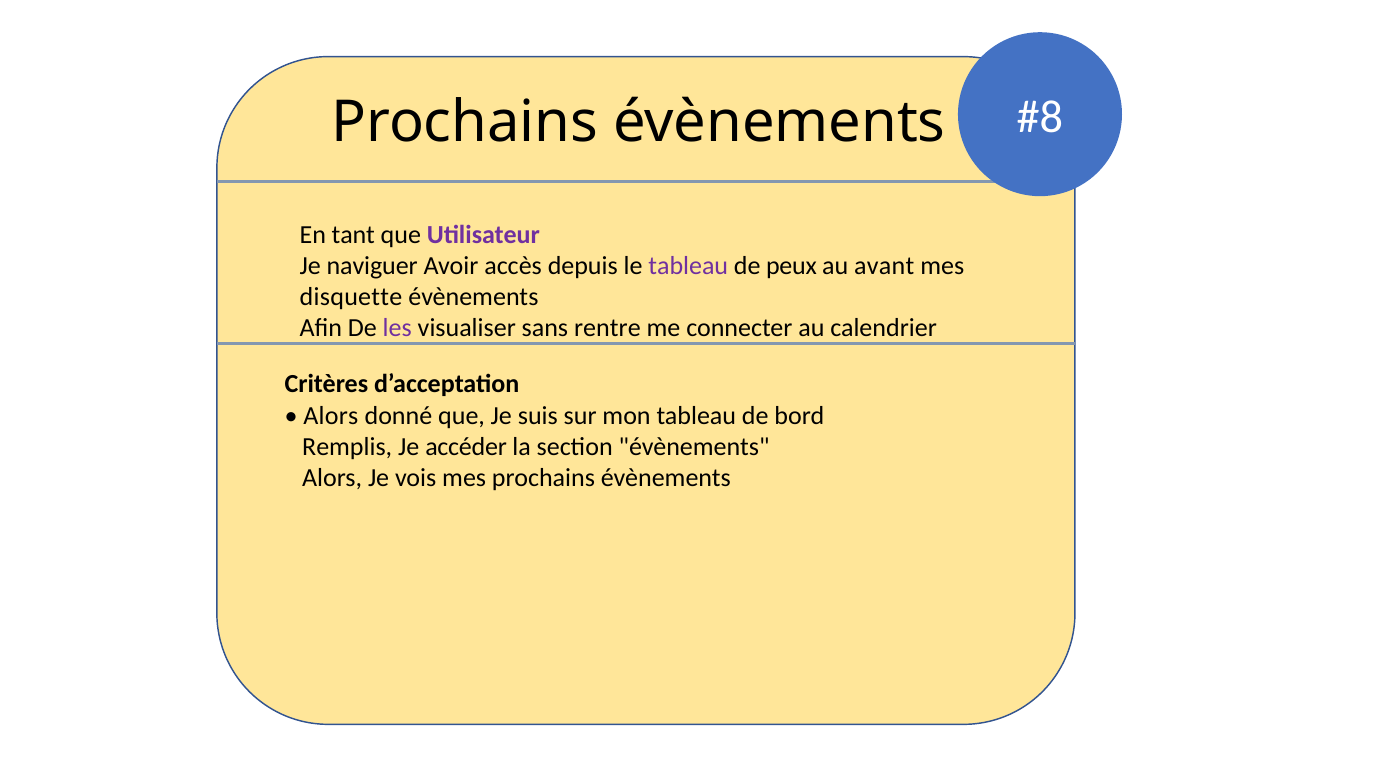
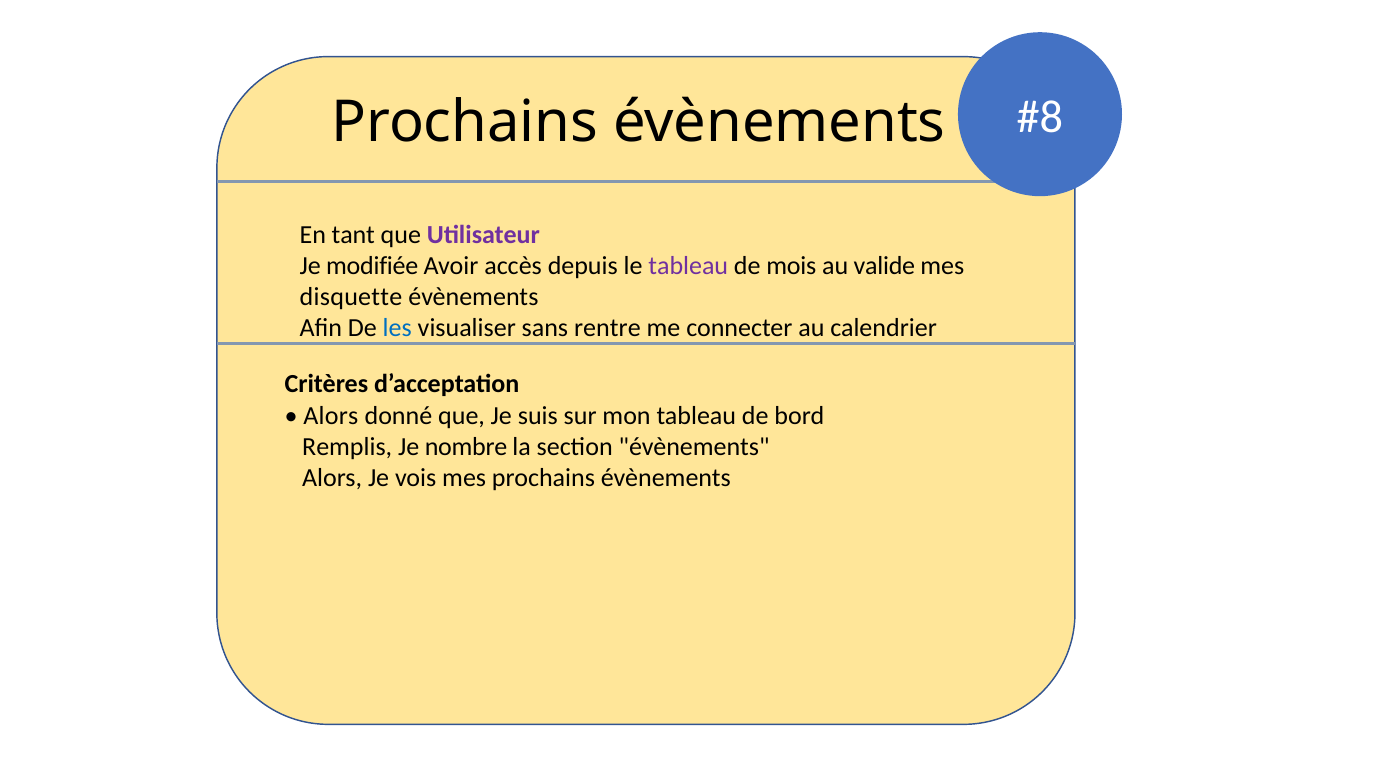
naviguer: naviguer -> modifiée (372, 266)
peux: peux -> mois (791, 266)
avant: avant -> valide (884, 266)
les colour: purple -> blue (397, 328)
accéder: accéder -> nombre (466, 447)
